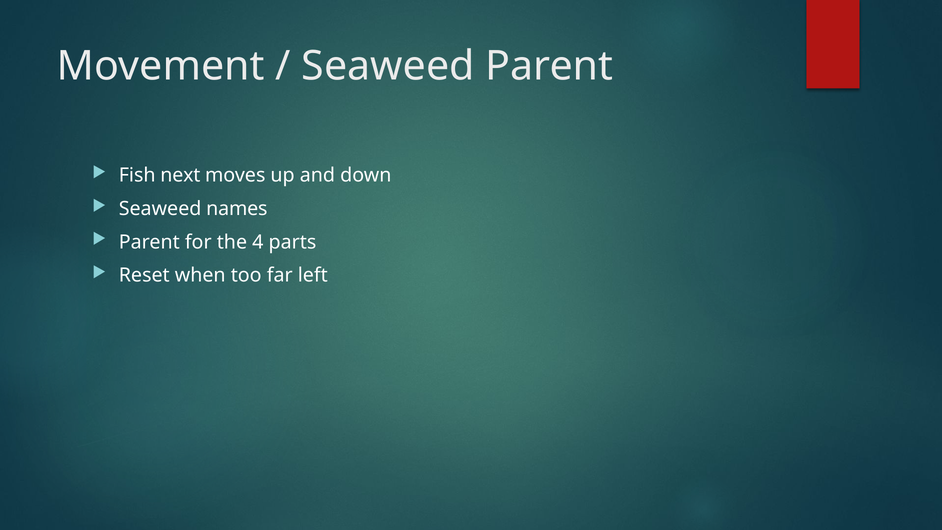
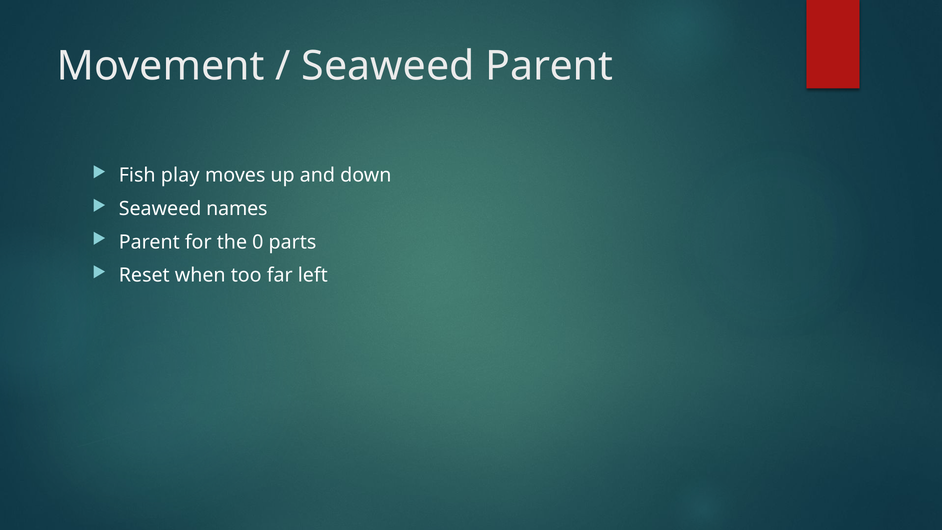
next: next -> play (180, 175)
4: 4 -> 0 (258, 242)
